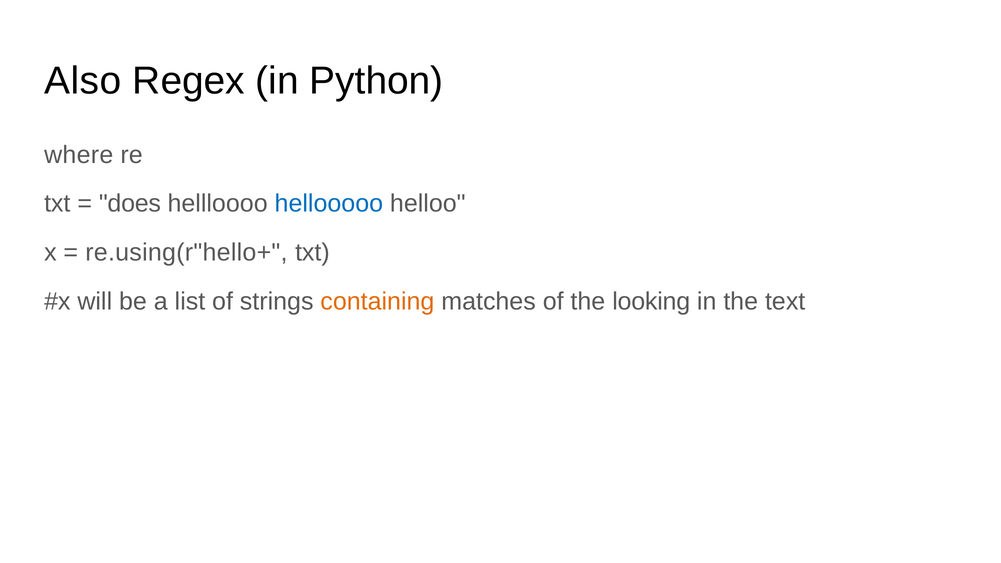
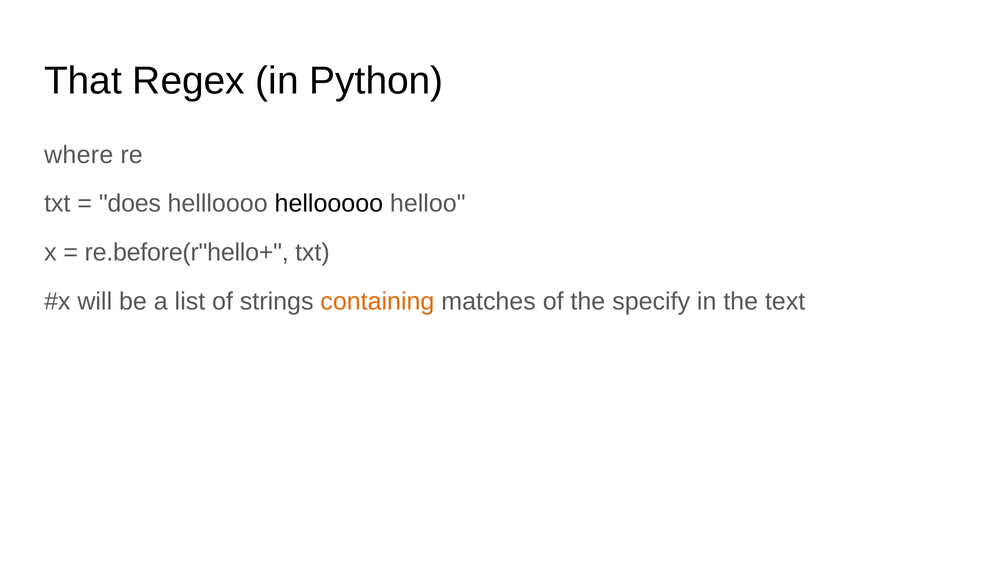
Also: Also -> That (83, 81)
hellooooo colour: blue -> black (329, 204)
re.using(r"hello+: re.using(r"hello+ -> re.before(r"hello+ (187, 253)
looking: looking -> specify (651, 301)
